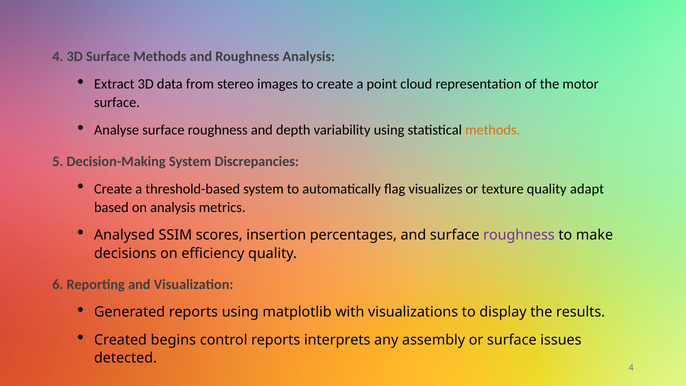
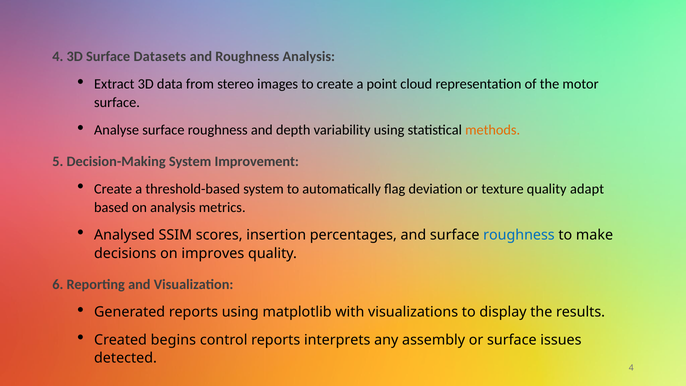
Surface Methods: Methods -> Datasets (160, 56)
Discrepancies: Discrepancies -> Improvement (257, 161)
visualizes: visualizes -> deviation (435, 189)
roughness colour: purple -> blue (519, 235)
efficiency: efficiency -> improves (213, 253)
